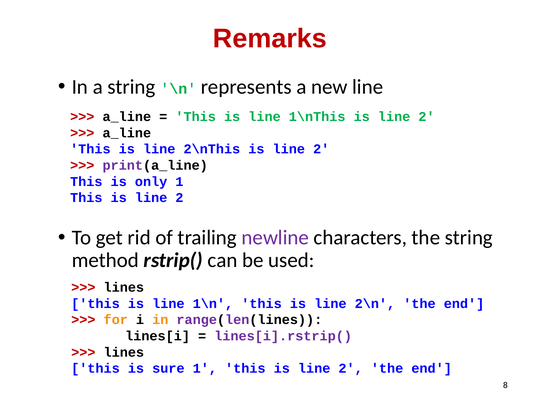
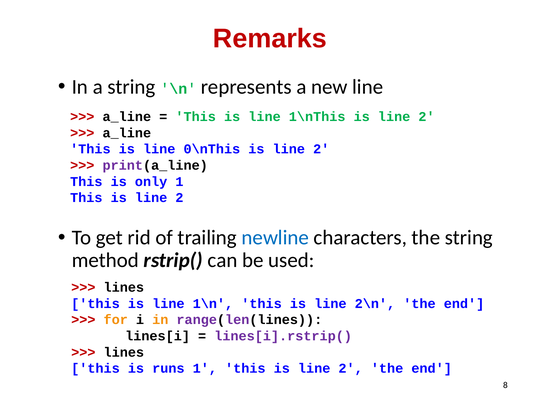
2\nThis: 2\nThis -> 0\nThis (212, 149)
newline colour: purple -> blue (275, 238)
sure: sure -> runs (168, 368)
